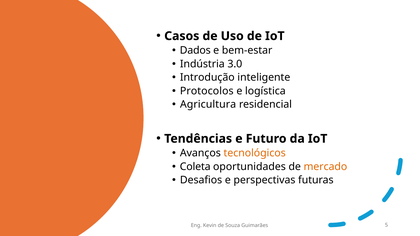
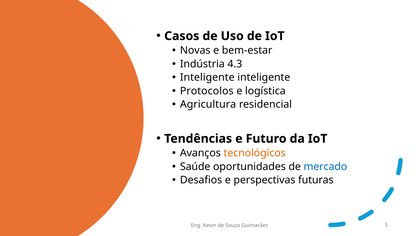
Dados: Dados -> Novas (195, 51)
3.0: 3.0 -> 4.3 (235, 64)
Introdução: Introdução -> Inteligente (207, 78)
Coleta: Coleta -> Saúde (195, 167)
mercado colour: orange -> blue (325, 167)
